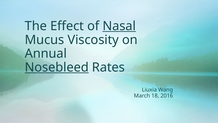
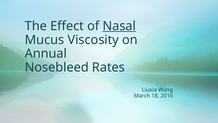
Nosebleed underline: present -> none (57, 67)
